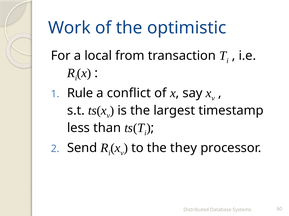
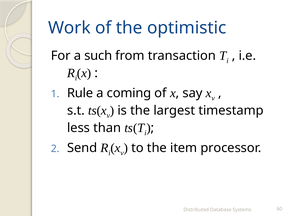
local: local -> such (98, 56)
conflict: conflict -> coming (129, 93)
they: they -> item (184, 148)
